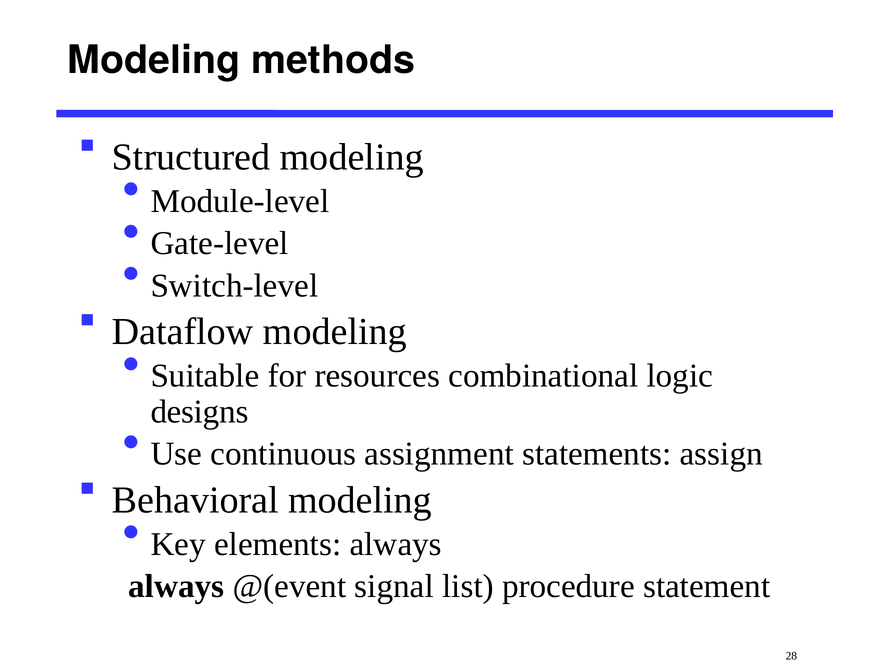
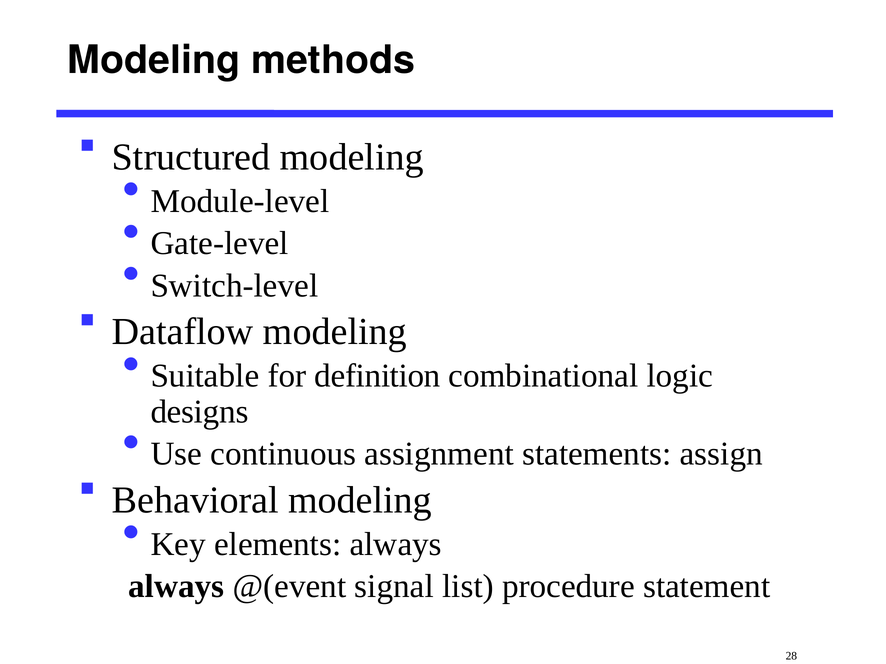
resources: resources -> definition (377, 376)
